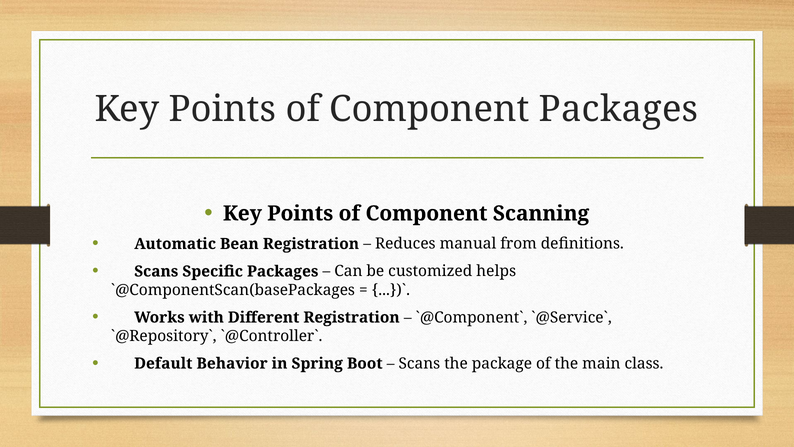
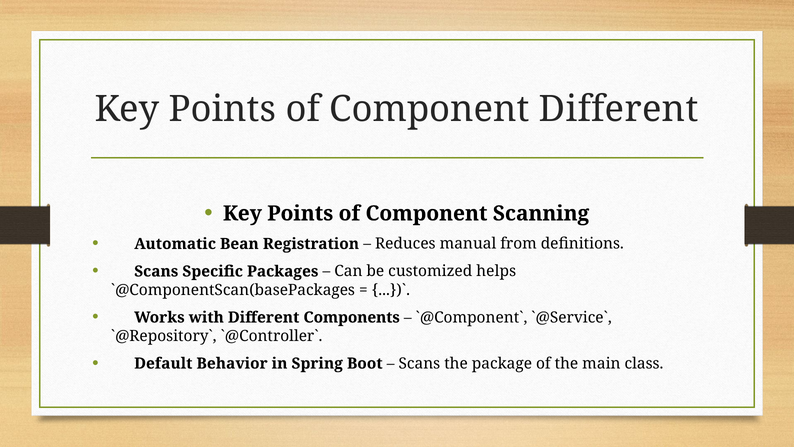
Component Packages: Packages -> Different (619, 109)
Different Registration: Registration -> Components (352, 317)
